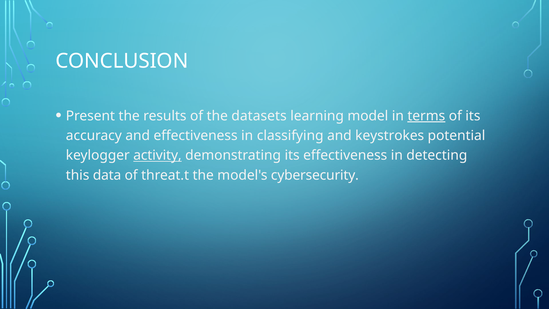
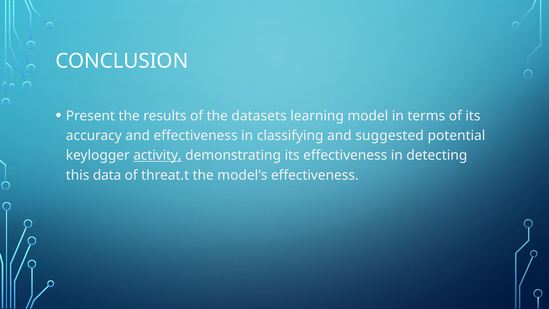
terms underline: present -> none (426, 116)
keystrokes: keystrokes -> suggested (390, 136)
model's cybersecurity: cybersecurity -> effectiveness (315, 175)
